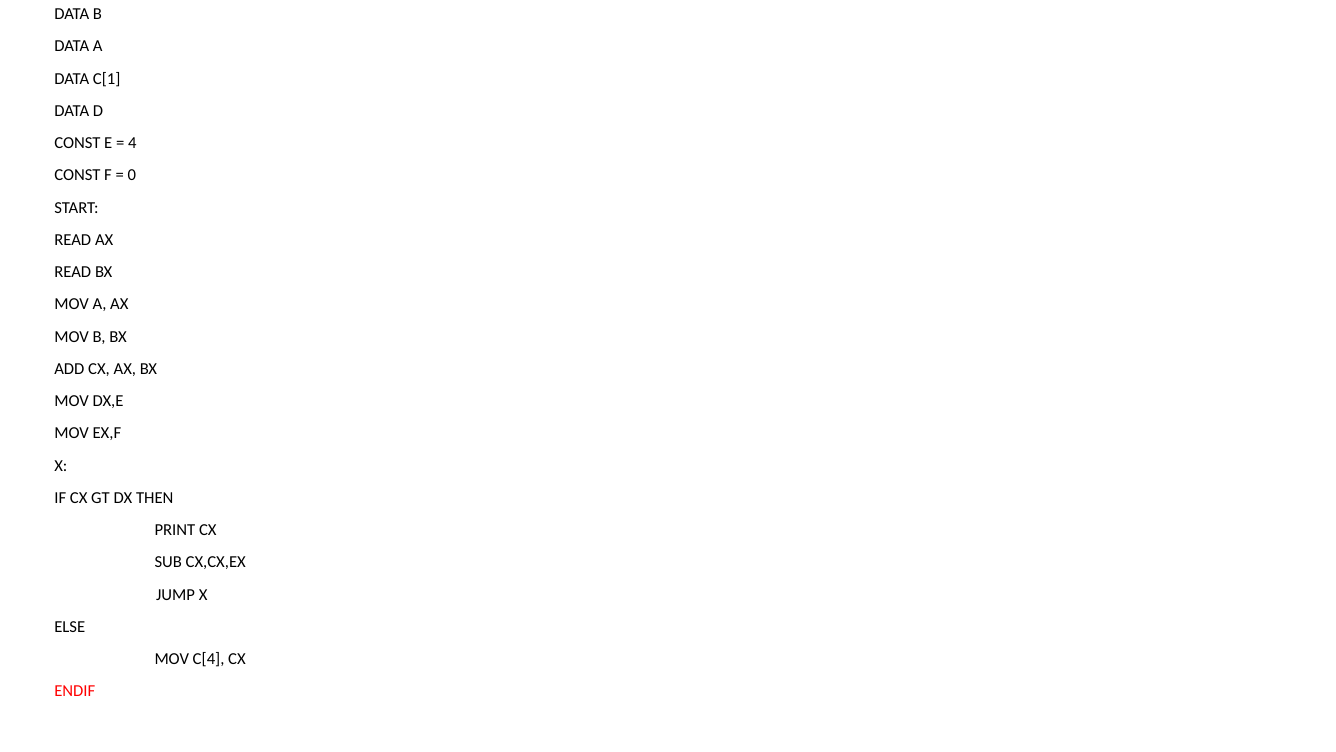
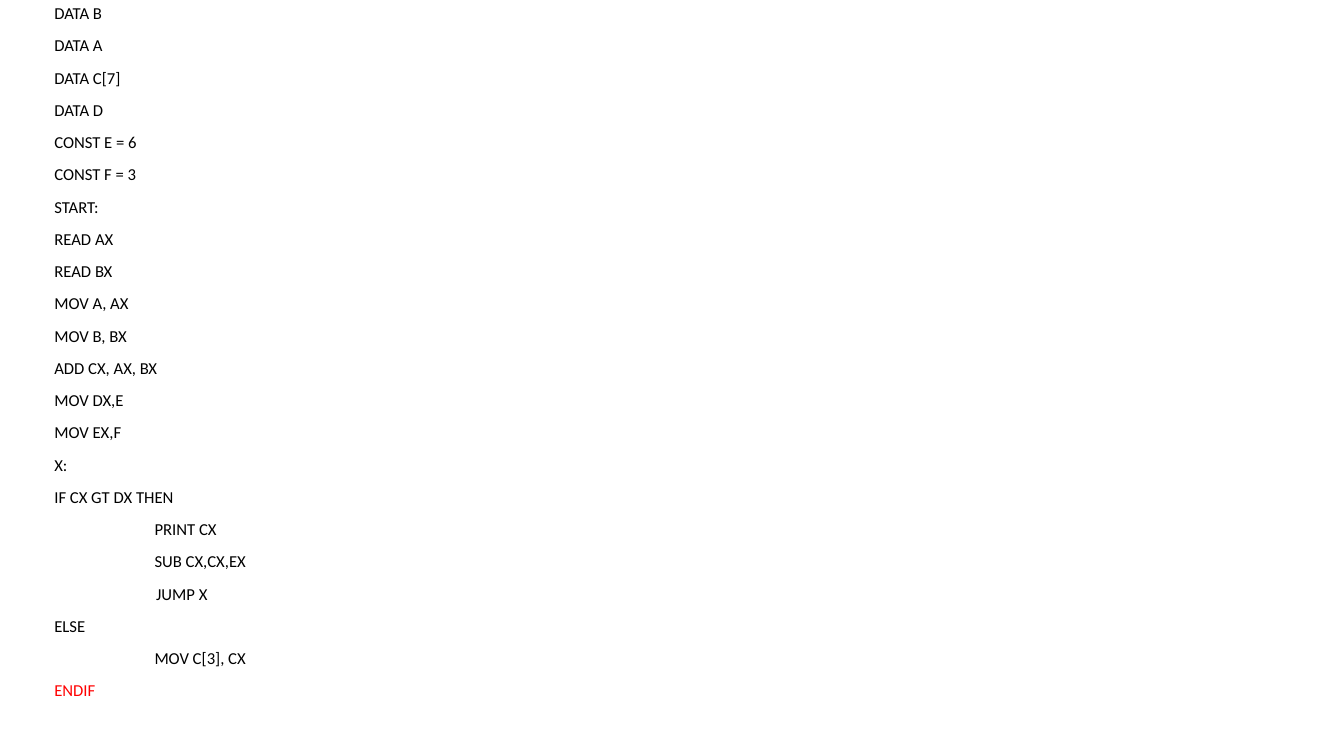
C[1: C[1 -> C[7 (107, 79)
4: 4 -> 6 (132, 143)
0: 0 -> 3 (132, 175)
C[4: C[4 -> C[3 (209, 659)
